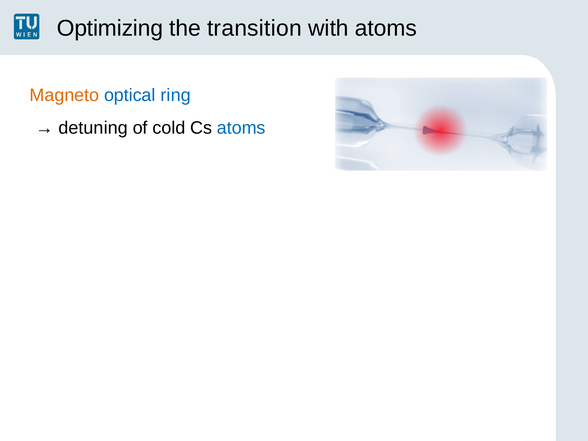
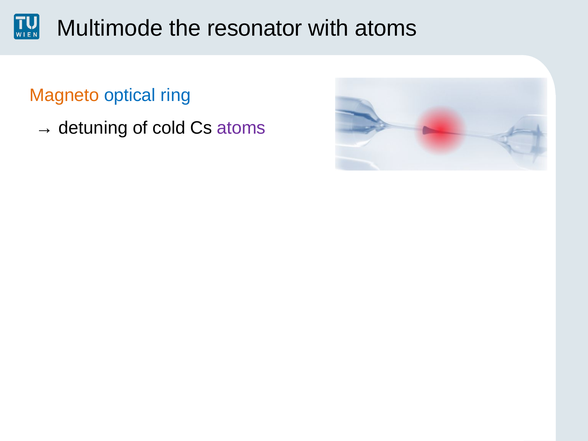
Optimizing: Optimizing -> Multimode (110, 28)
transition: transition -> resonator (255, 28)
atoms colour: blue -> purple (241, 128)
